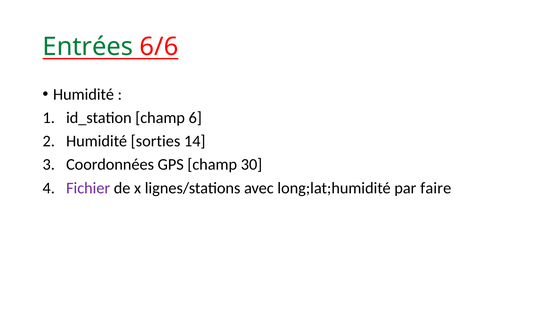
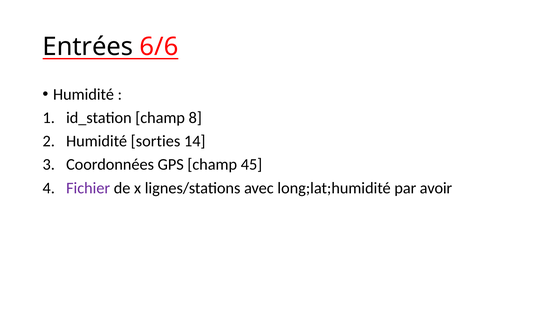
Entrées colour: green -> black (88, 47)
6: 6 -> 8 (195, 118)
30: 30 -> 45 (251, 165)
faire: faire -> avoir (436, 188)
